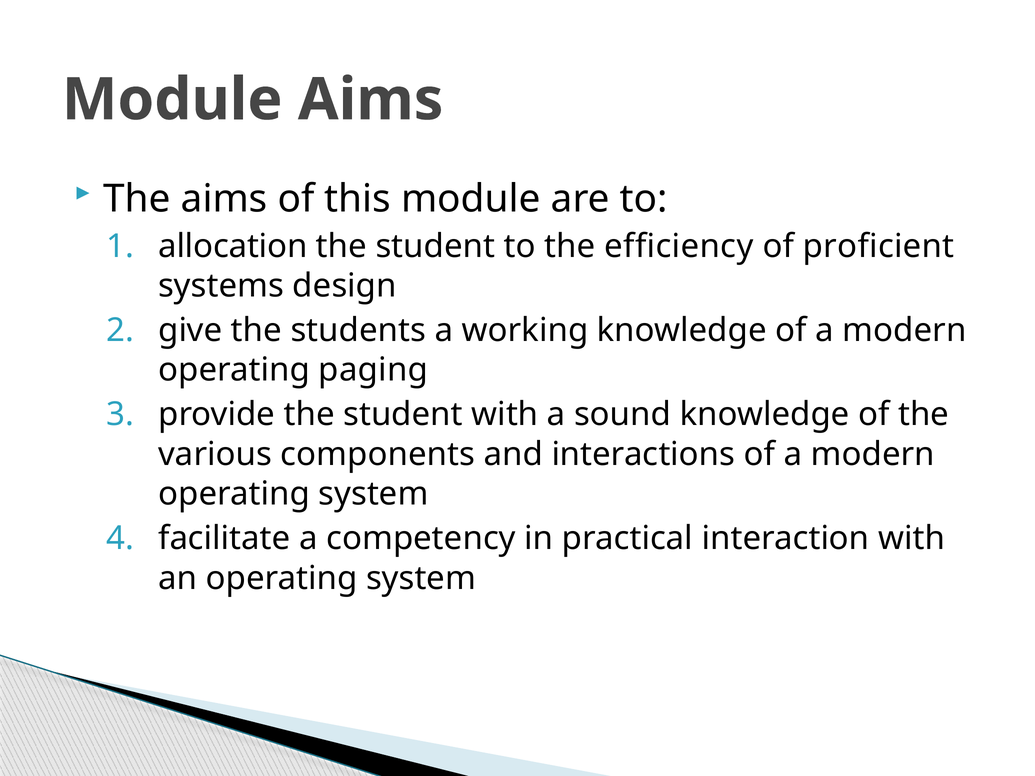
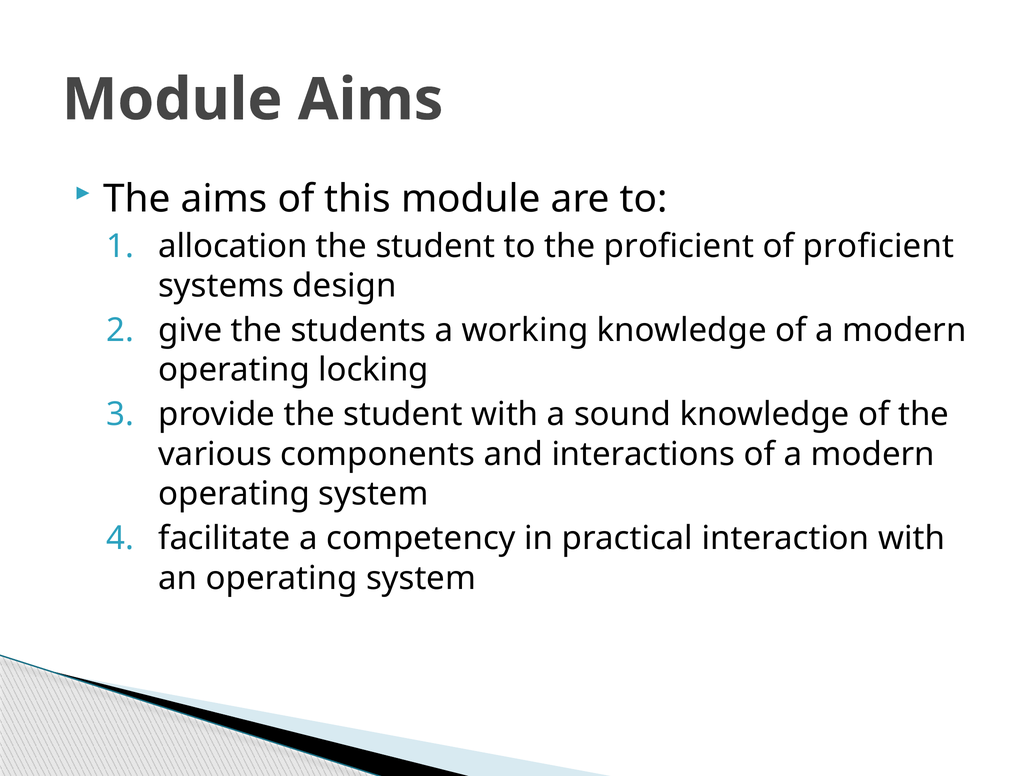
the efficiency: efficiency -> proficient (679, 246)
paging: paging -> locking (374, 370)
